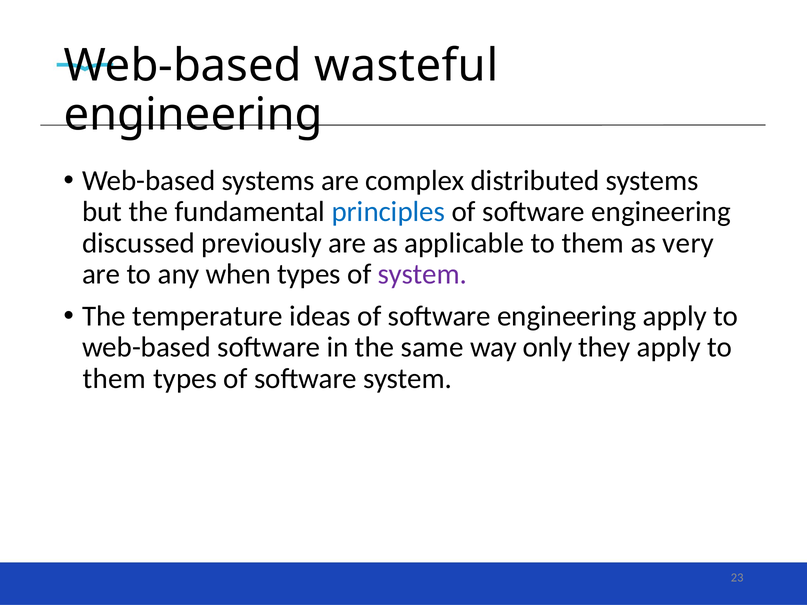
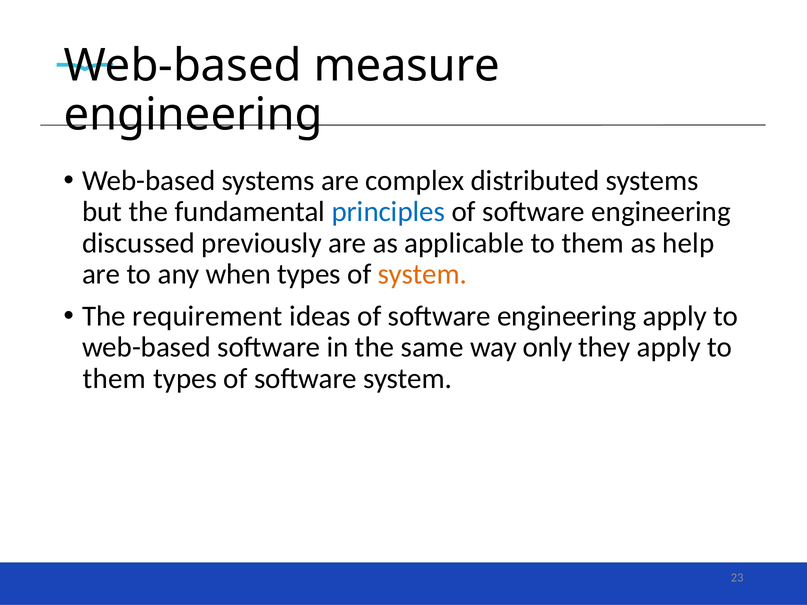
wasteful: wasteful -> measure (407, 66)
very: very -> help (688, 243)
system colour: purple -> orange (422, 274)
temperature: temperature -> requirement (207, 316)
